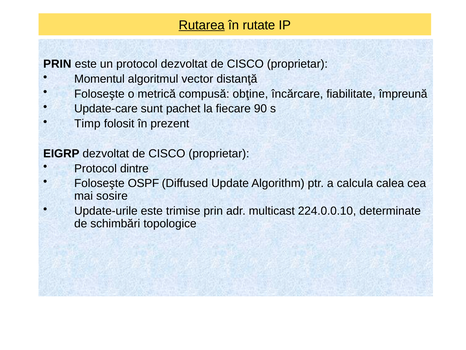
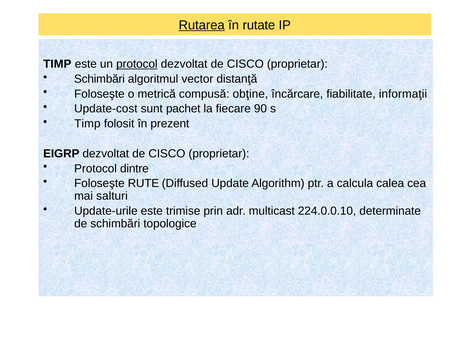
PRIN: PRIN -> TIMP (57, 64)
protocol underline: none -> present (137, 64)
Momentul: Momentul -> Schimbări (99, 79)
împreună: împreună -> informaţii (403, 94)
Update-care: Update-care -> Update-cost (106, 109)
OSPF: OSPF -> RUTE (143, 183)
sosire: sosire -> salturi (112, 196)
